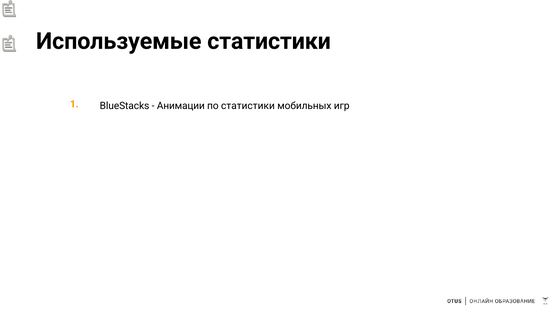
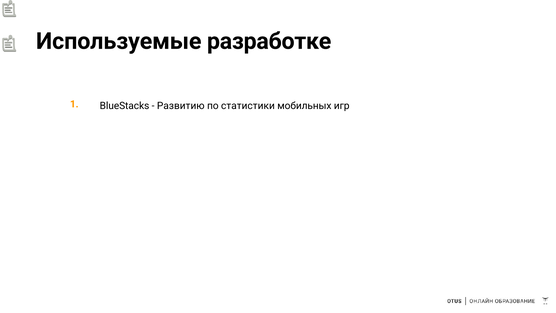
Используемые статистики: статистики -> разработке (269, 41)
Анимации: Анимации -> Развитию (181, 106)
